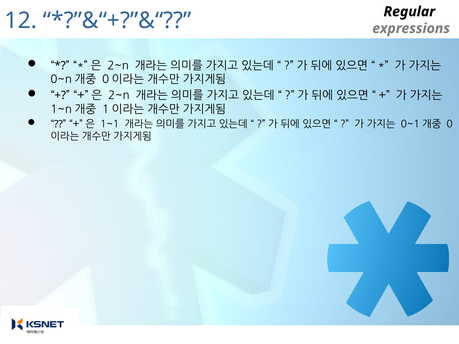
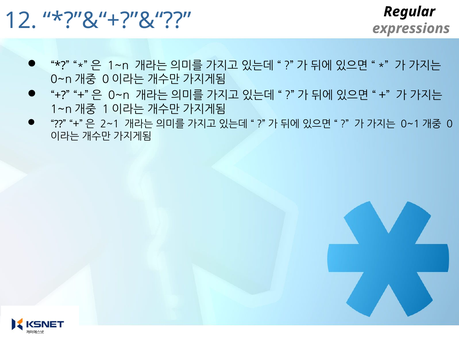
2~n: 2~n -> 1~n (118, 66)
2~n: 2~n -> 0~n (119, 96)
1~1: 1~1 -> 2~1 (110, 124)
